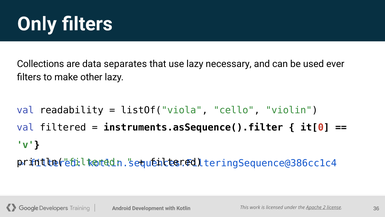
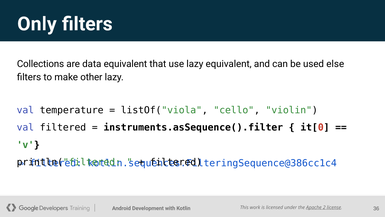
data separates: separates -> equivalent (125, 64)
lazy necessary: necessary -> equivalent (229, 64)
ever: ever -> else (335, 64)
readability: readability -> temperature (72, 110)
